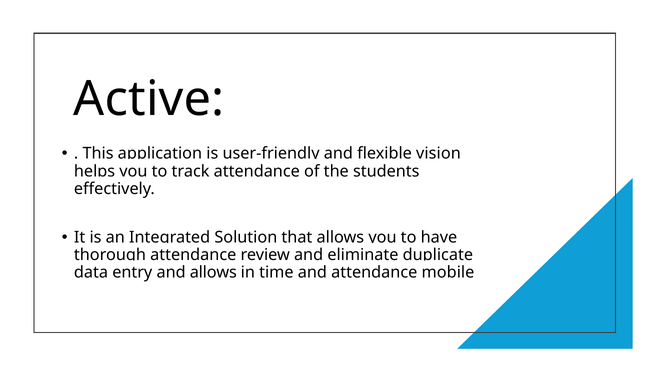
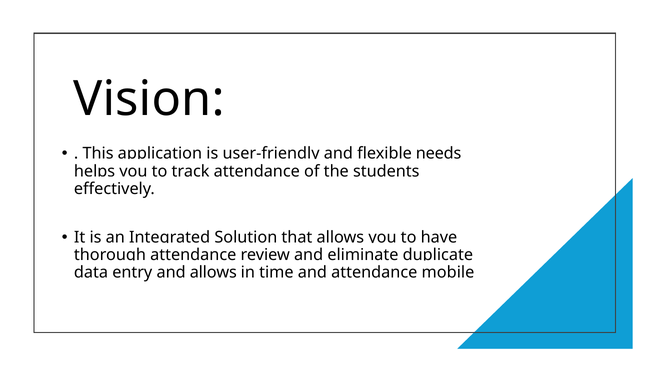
Active: Active -> Vision (149, 99)
vision: vision -> needs (439, 153)
